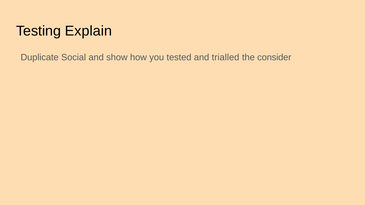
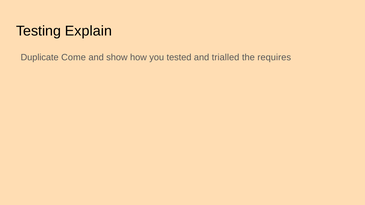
Social: Social -> Come (74, 57)
consider: consider -> requires (274, 57)
